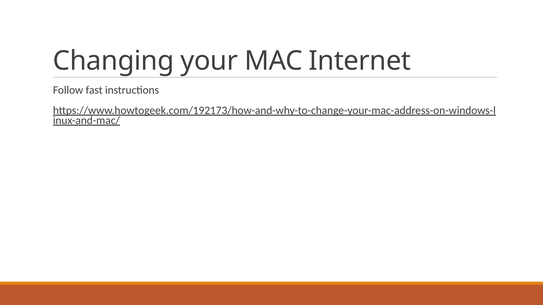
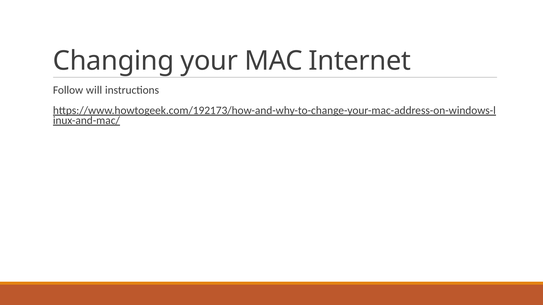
fast: fast -> will (94, 90)
